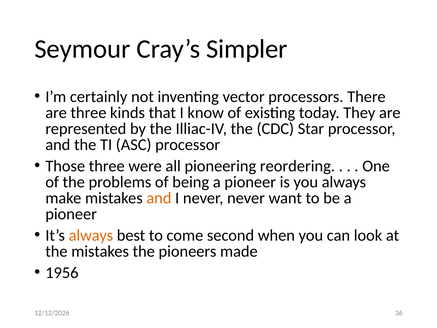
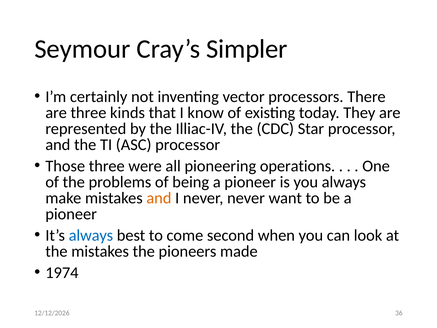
reordering: reordering -> operations (298, 166)
always colour: orange -> blue (91, 235)
1956: 1956 -> 1974 (62, 273)
